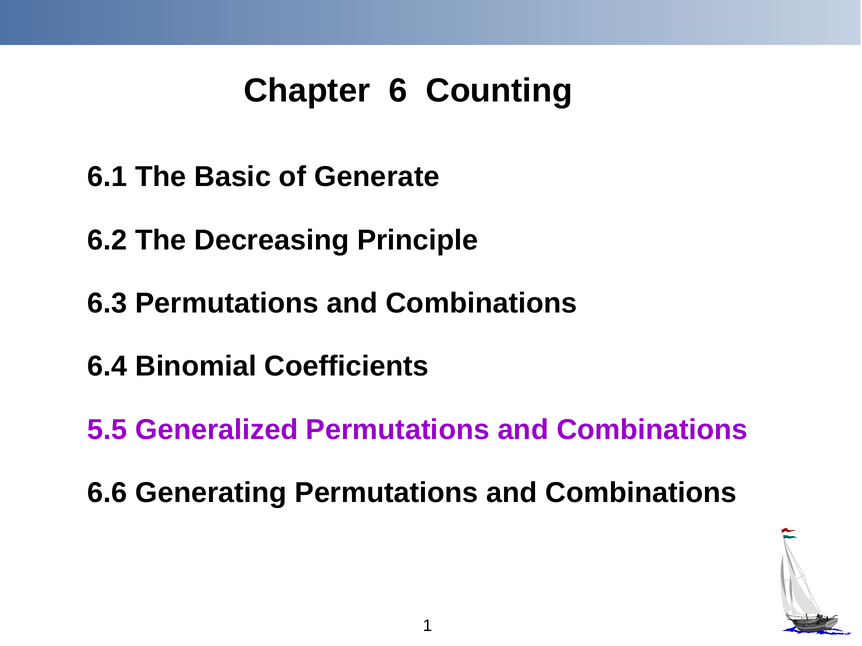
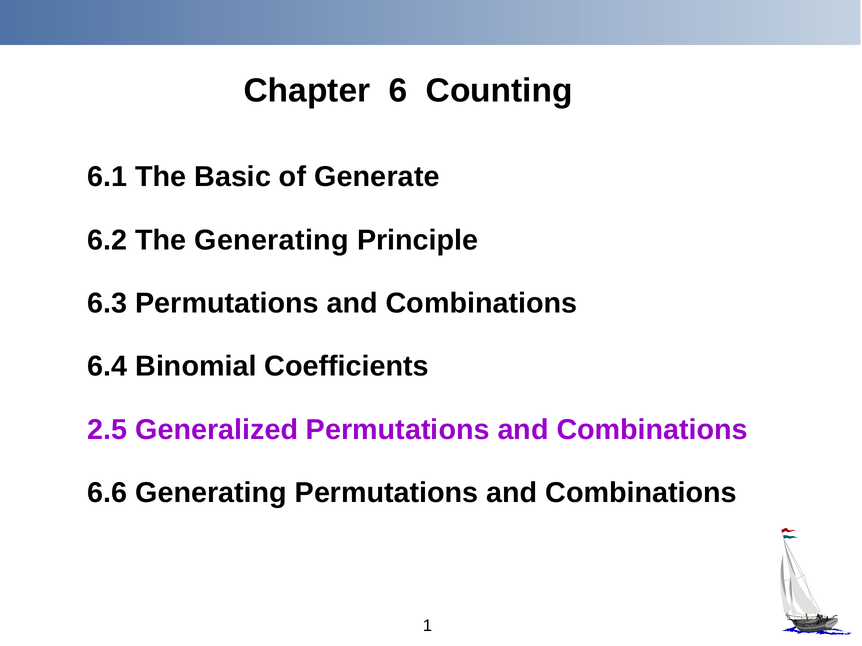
The Decreasing: Decreasing -> Generating (272, 240)
5.5: 5.5 -> 2.5 (107, 430)
